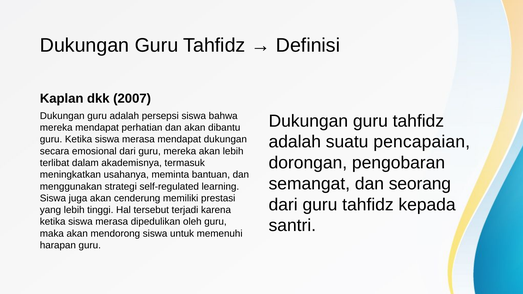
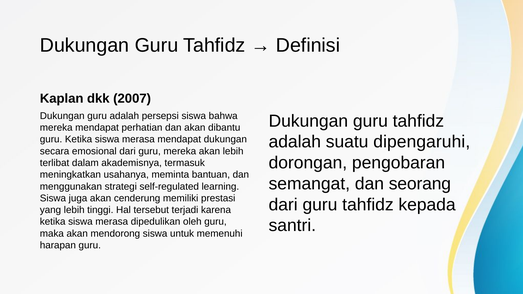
pencapaian: pencapaian -> dipengaruhi (422, 142)
